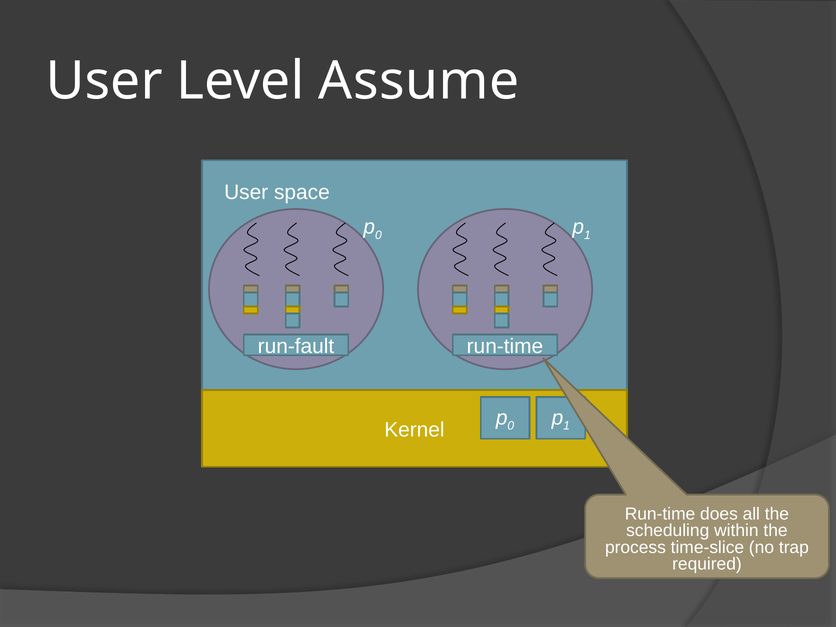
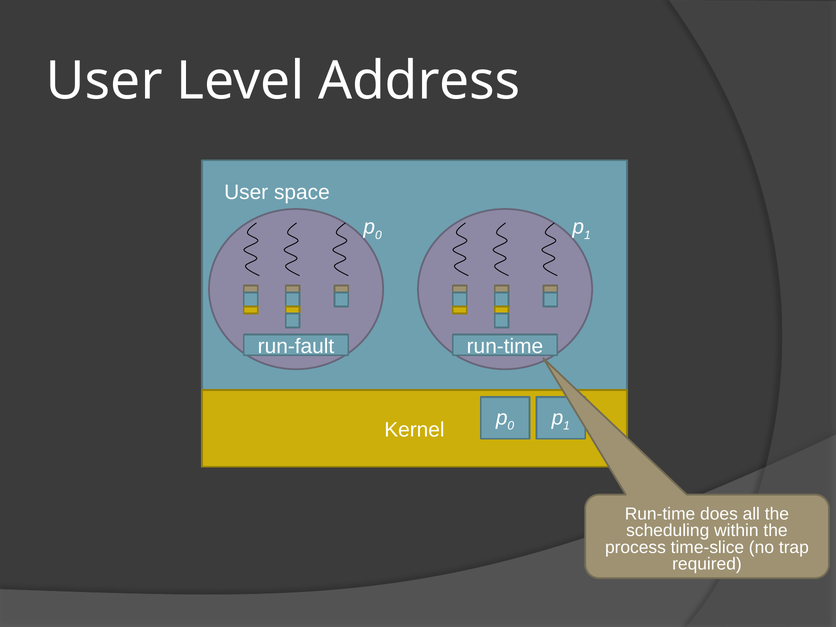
Assume: Assume -> Address (419, 81)
